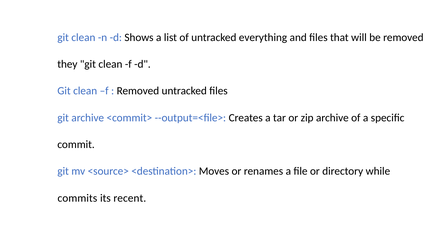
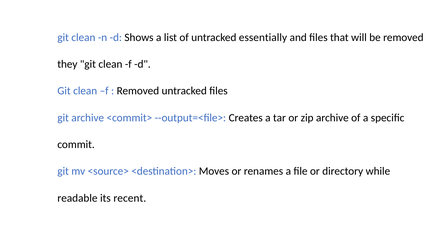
everything: everything -> essentially (263, 37)
commits: commits -> readable (77, 198)
